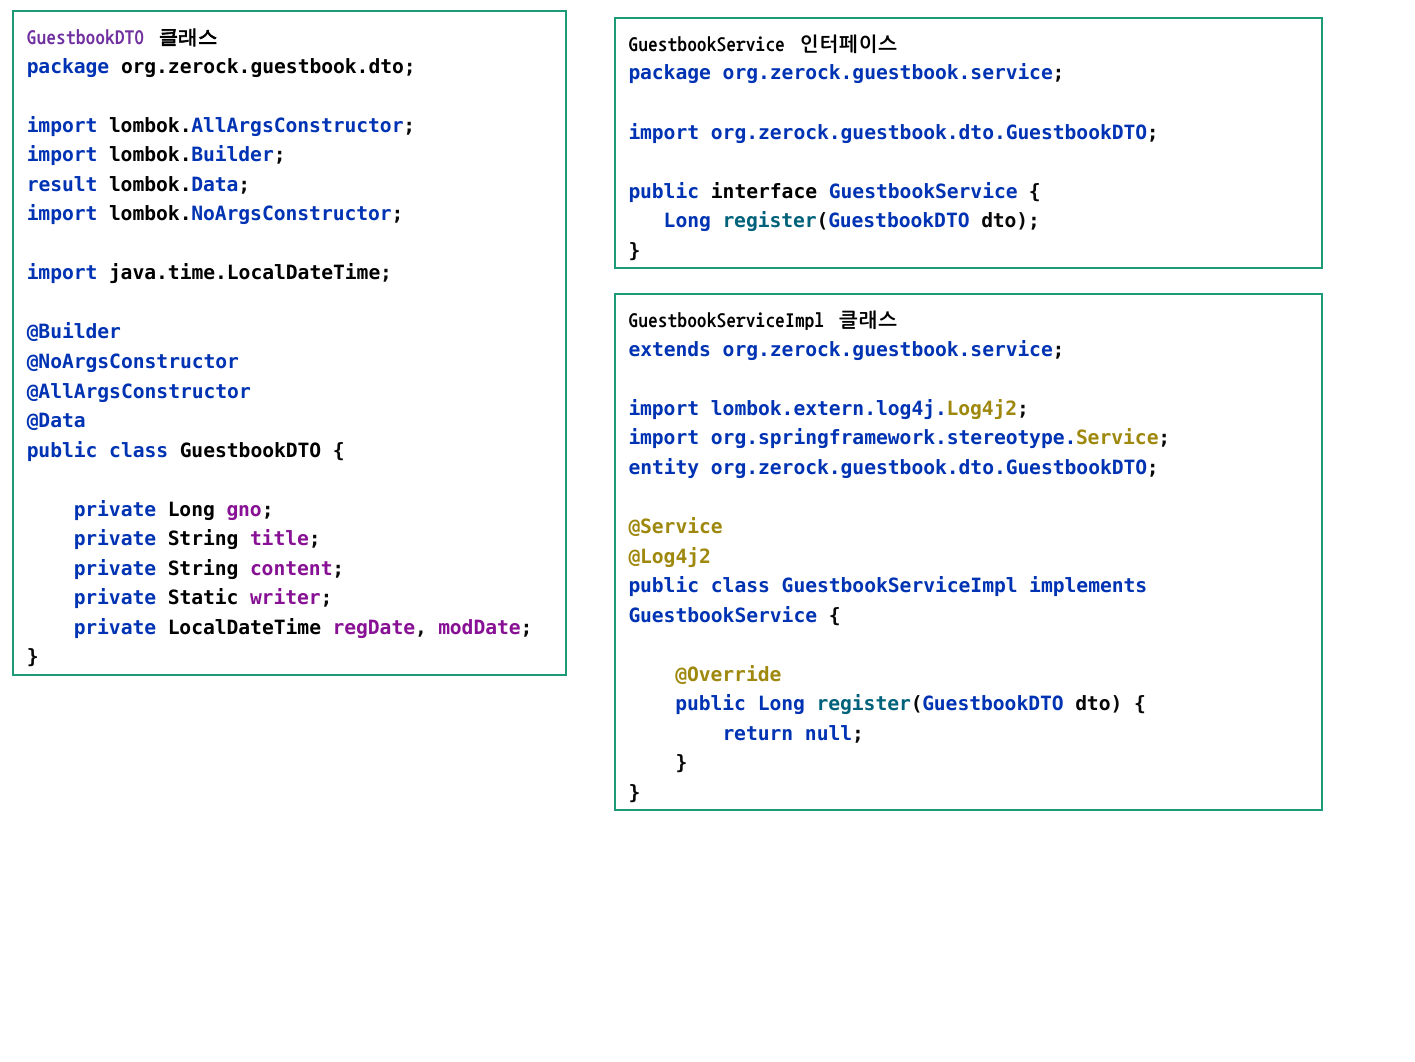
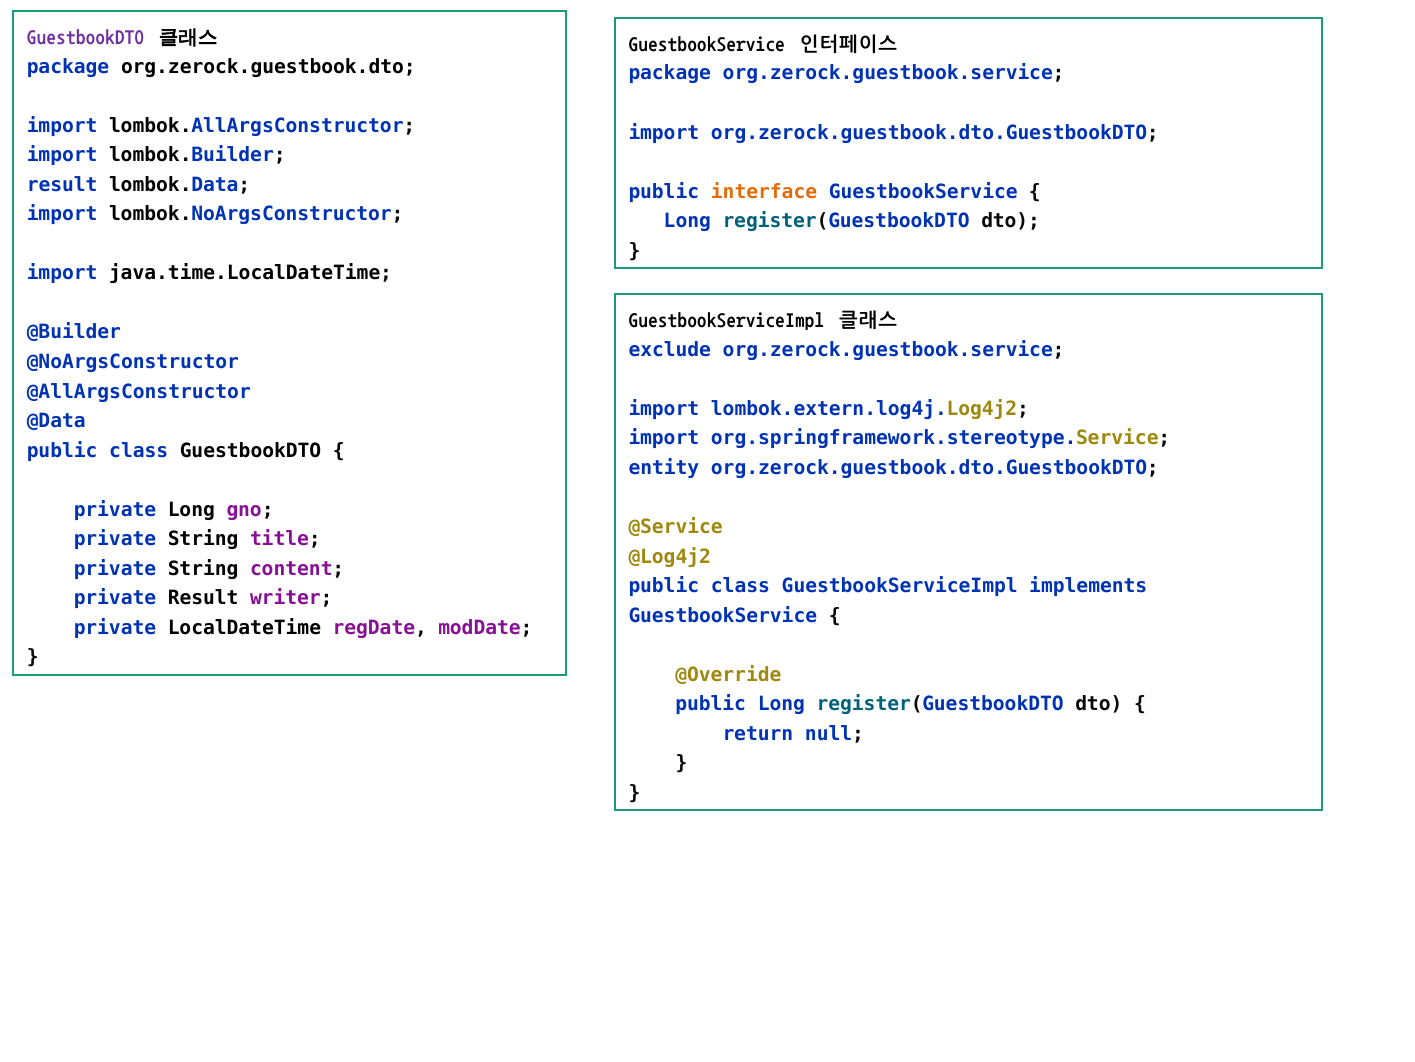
interface colour: black -> orange (764, 191)
extends: extends -> exclude (670, 349)
private Static: Static -> Result (203, 598)
